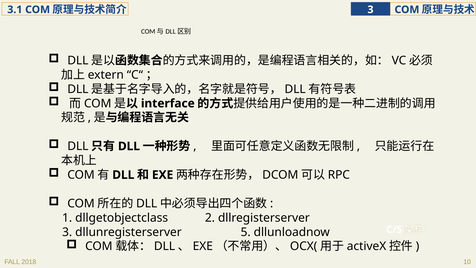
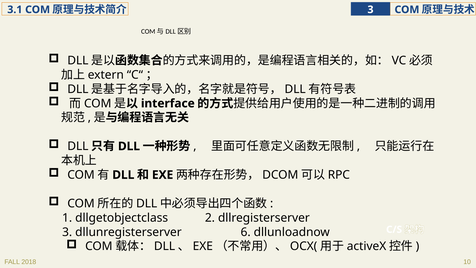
5: 5 -> 6 (246, 232)
